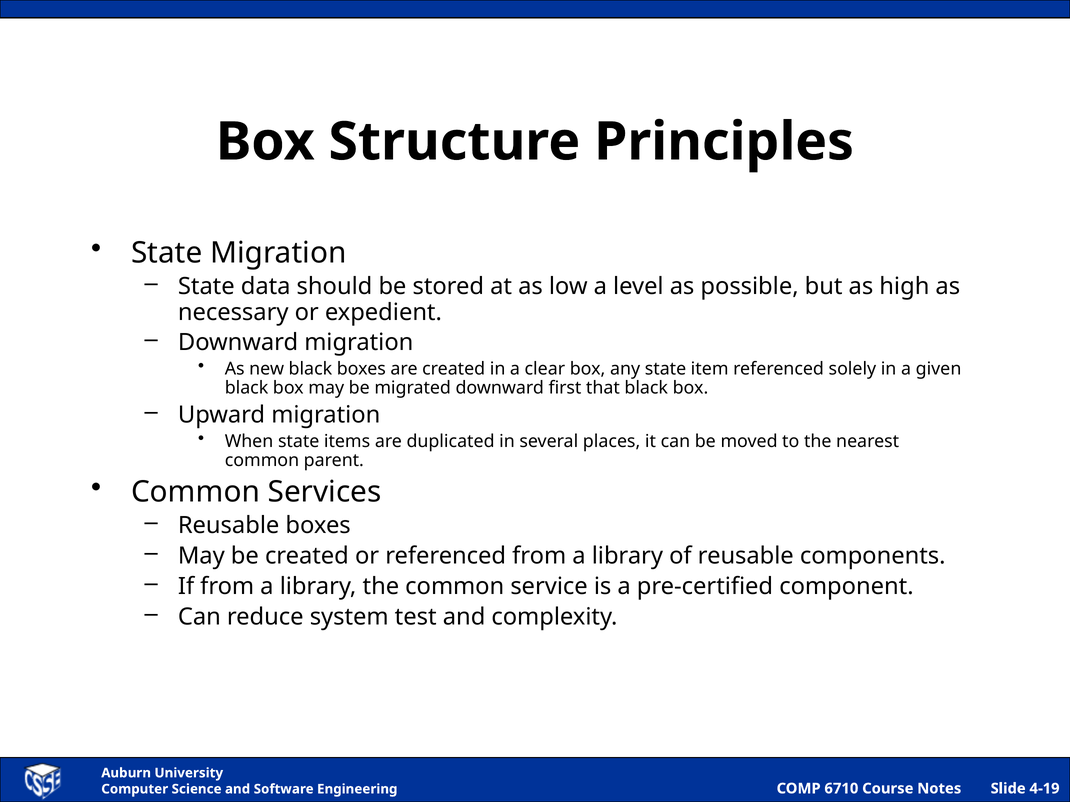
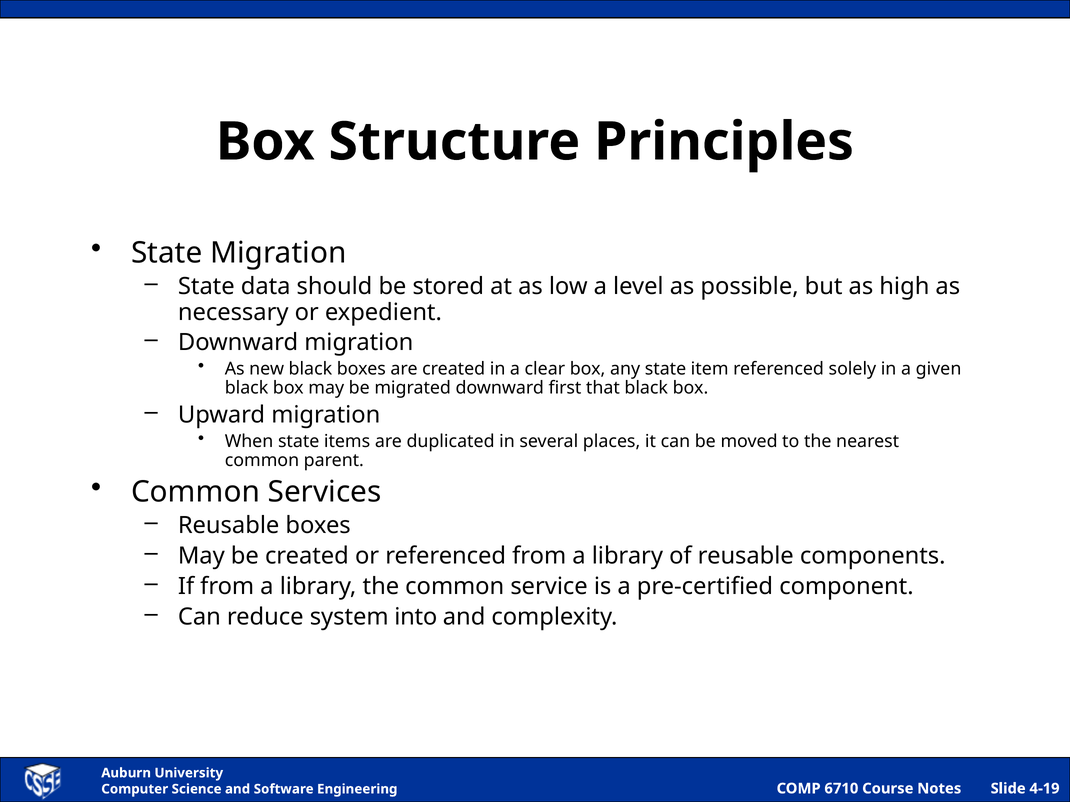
test: test -> into (416, 617)
